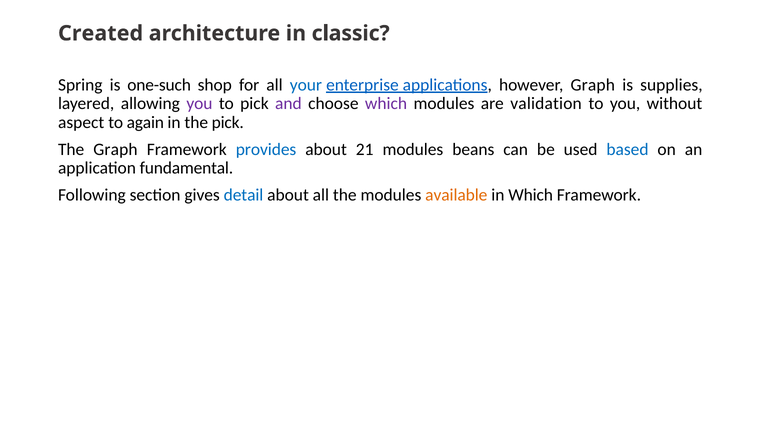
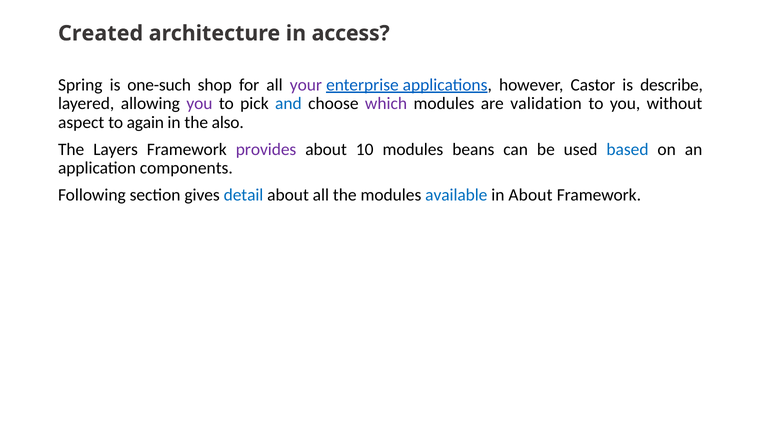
classic: classic -> access (351, 33)
your colour: blue -> purple (306, 85)
however Graph: Graph -> Castor (593, 85)
supplies: supplies -> describe (672, 85)
and colour: purple -> blue (288, 104)
the pick: pick -> also (228, 123)
The Graph: Graph -> Layers (116, 149)
provides colour: blue -> purple (266, 149)
21: 21 -> 10 (365, 149)
fundamental: fundamental -> components (186, 168)
available colour: orange -> blue (456, 195)
in Which: Which -> About (530, 195)
